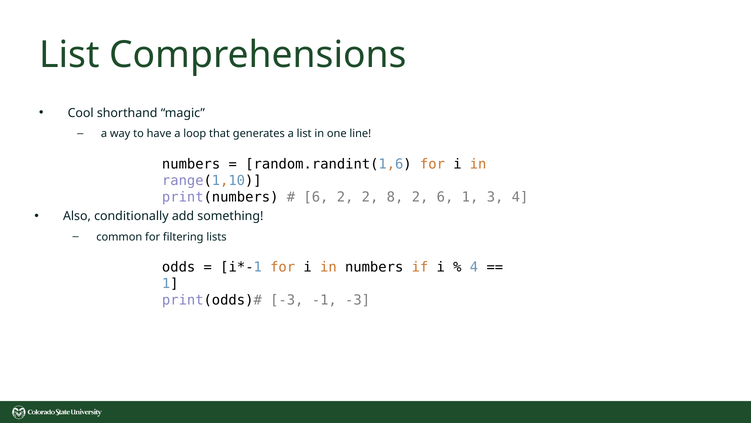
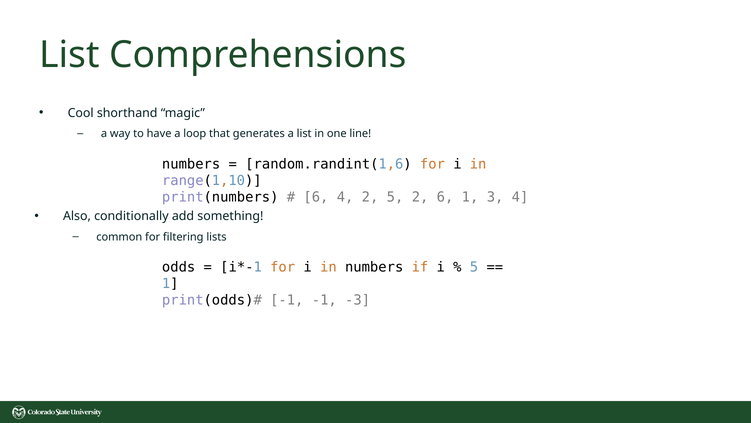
6 2: 2 -> 4 (345, 197)
2 8: 8 -> 5 (395, 197)
4: 4 -> 5 (474, 267)
-3: -3 -> -1 (287, 300)
